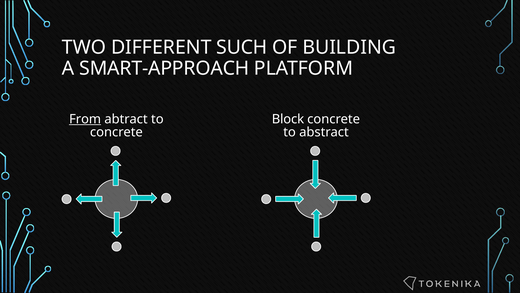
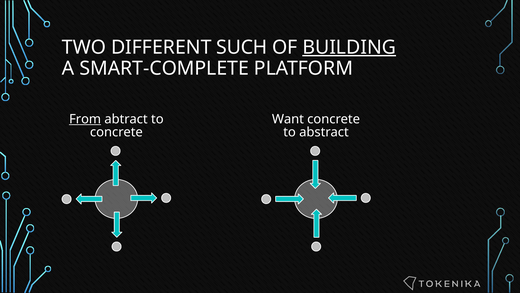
BUILDING underline: none -> present (349, 47)
SMART-APPROACH: SMART-APPROACH -> SMART-COMPLETE (164, 68)
Block: Block -> Want (288, 119)
